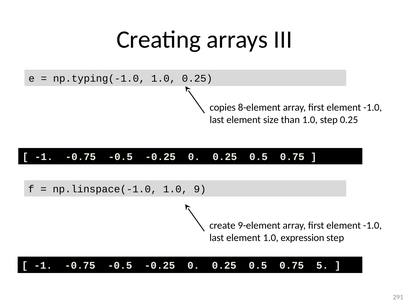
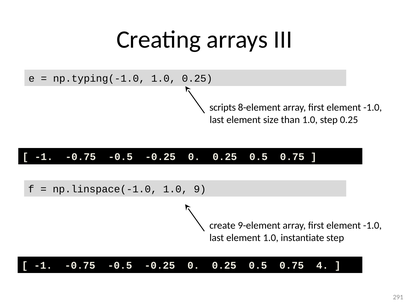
copies: copies -> scripts (223, 107)
expression: expression -> instantiate (302, 238)
5: 5 -> 4 (322, 265)
